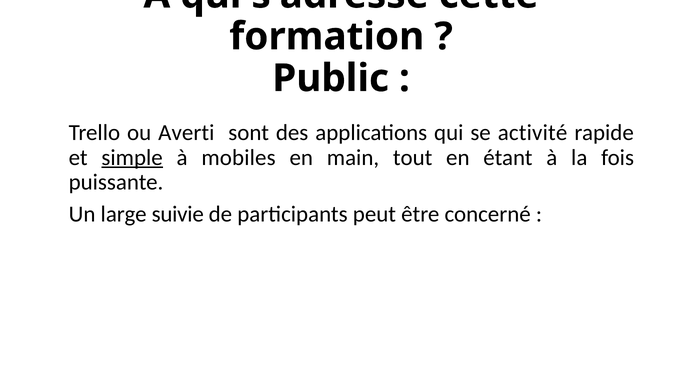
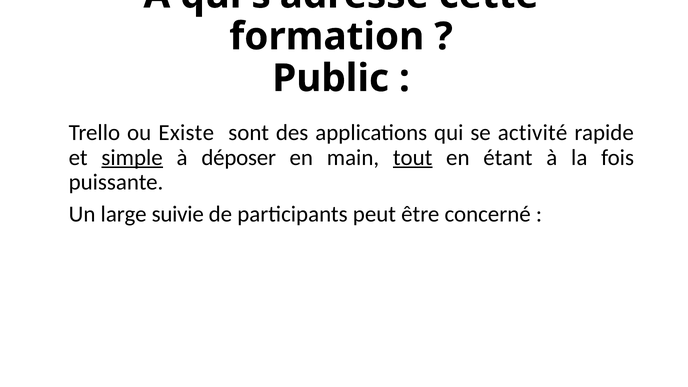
Averti: Averti -> Existe (186, 133)
mobiles: mobiles -> déposer (239, 158)
tout underline: none -> present (413, 158)
